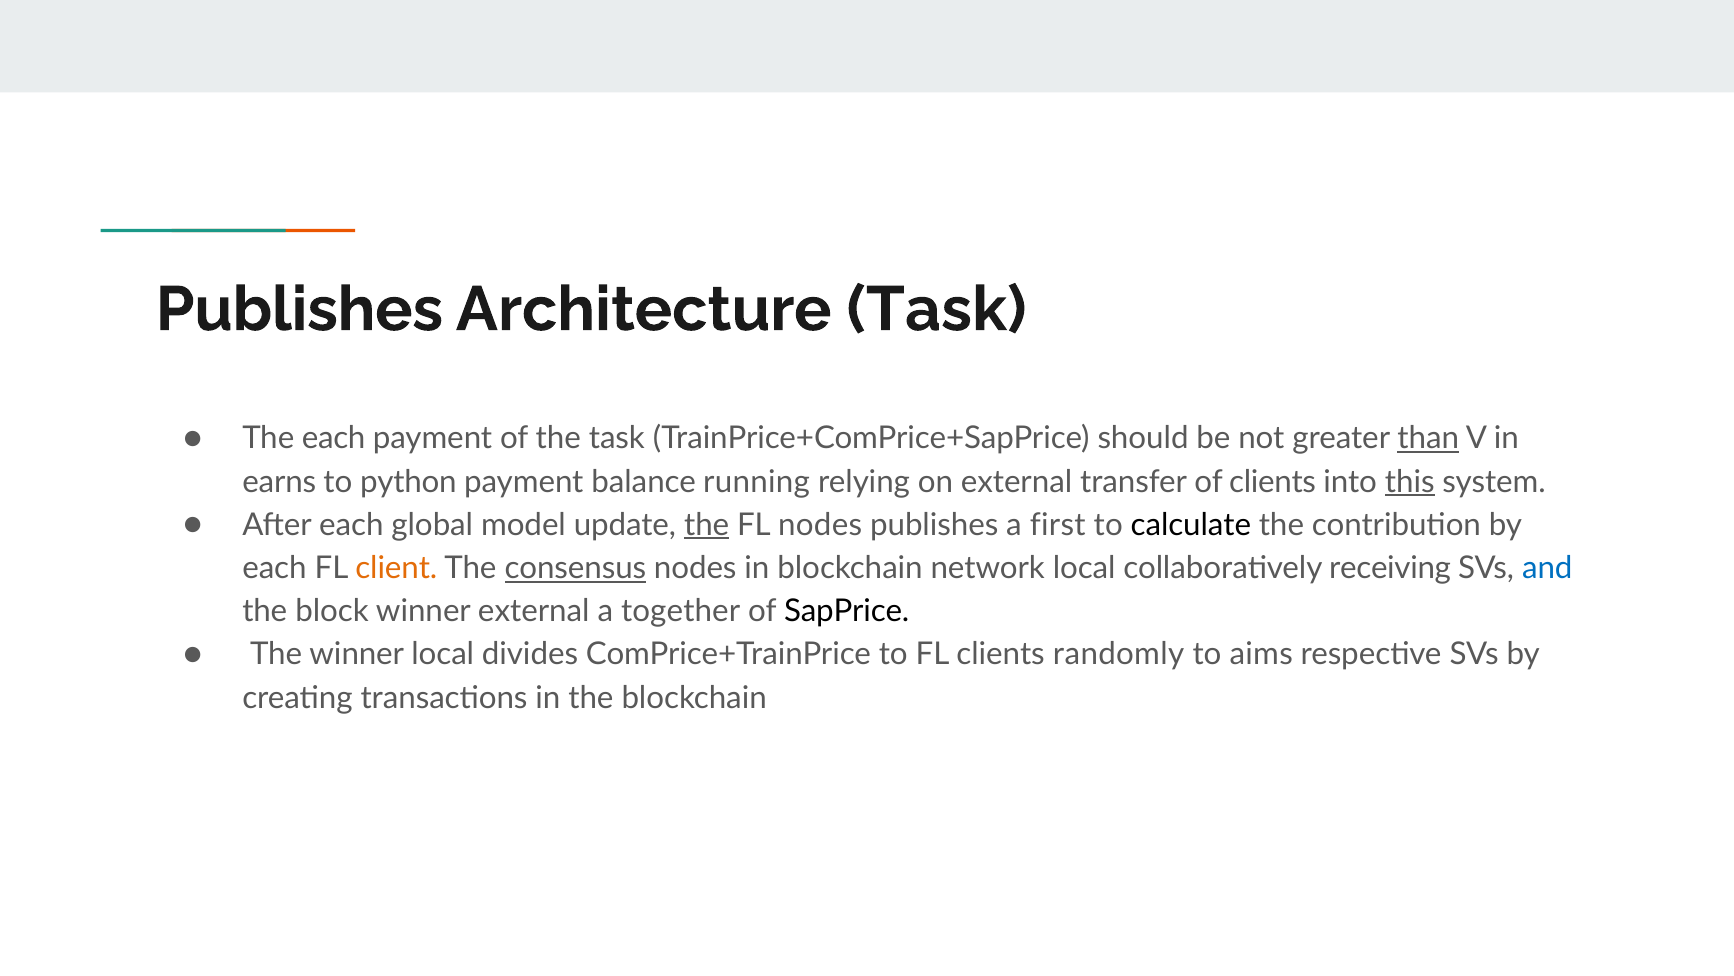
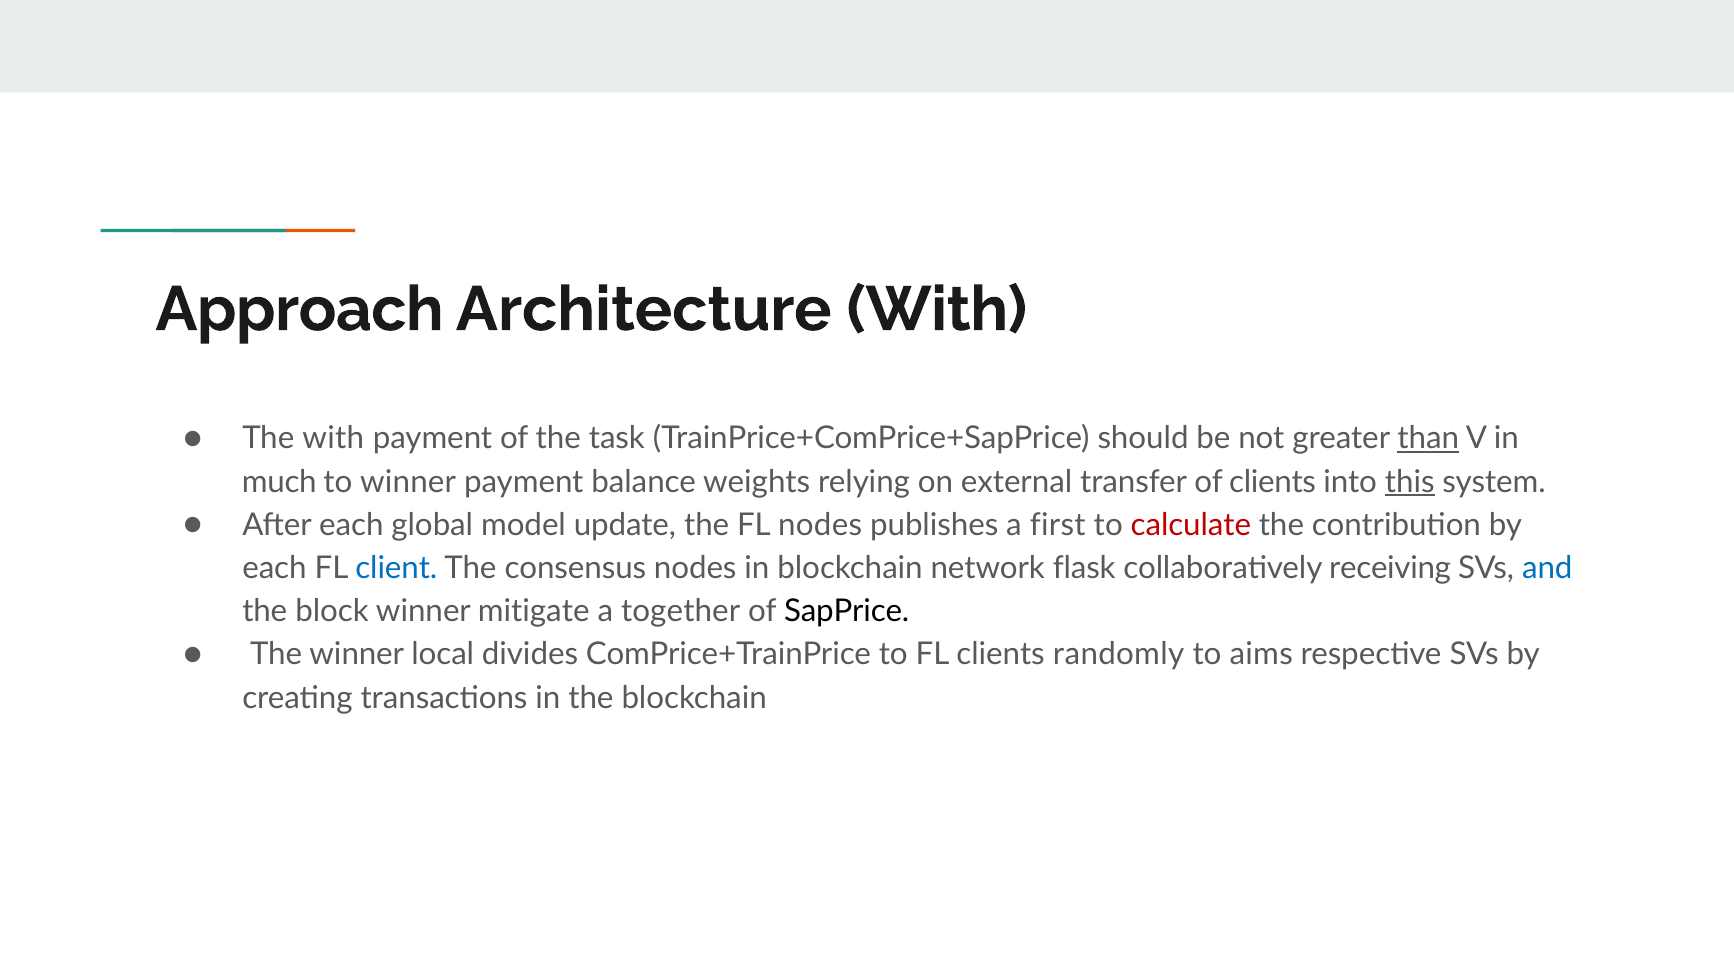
Publishes: Publishes -> Approach (300, 309)
Architecture Task: Task -> With (937, 309)
The each: each -> with (333, 438)
earns: earns -> much (279, 481)
to python: python -> winner (408, 481)
running: running -> weights (757, 481)
the underline: present -> none (707, 525)
calculate colour: black -> red (1191, 525)
client colour: orange -> blue (396, 568)
consensus underline: present -> none (575, 568)
network local: local -> flask (1084, 568)
winner external: external -> mitigate (534, 611)
